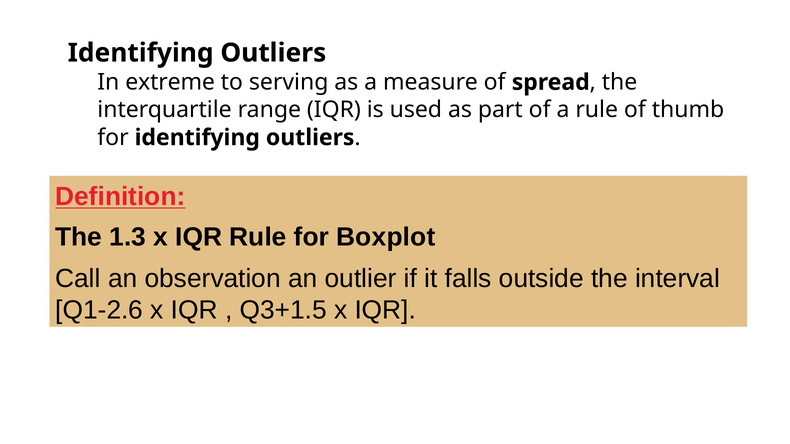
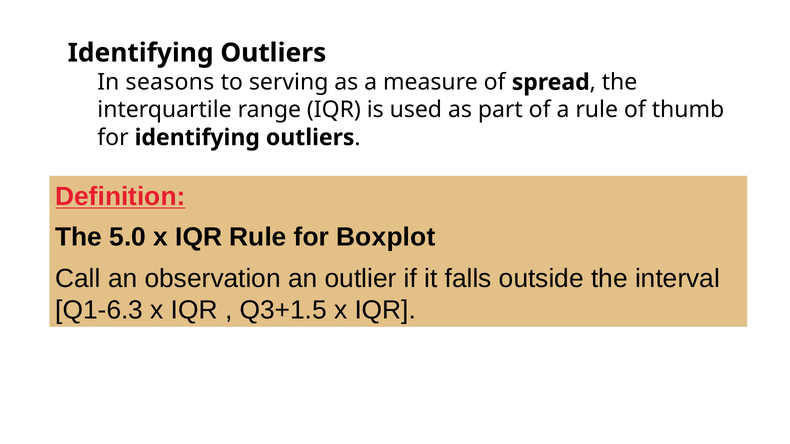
extreme: extreme -> seasons (170, 82)
1.3: 1.3 -> 5.0 (128, 237)
Q1-2.6: Q1-2.6 -> Q1-6.3 (99, 310)
